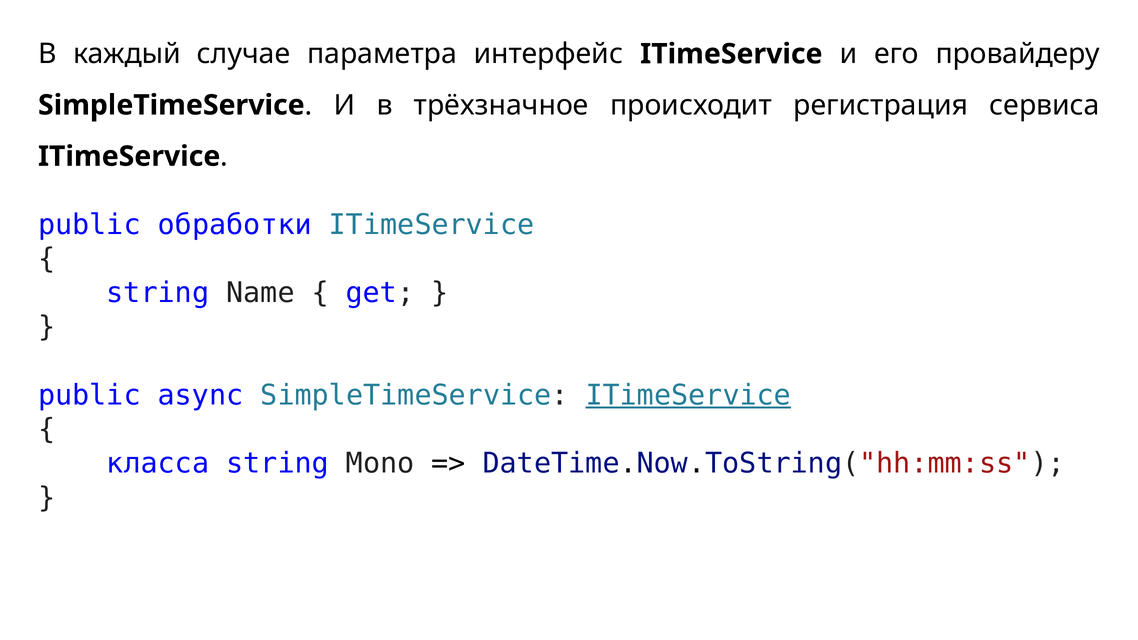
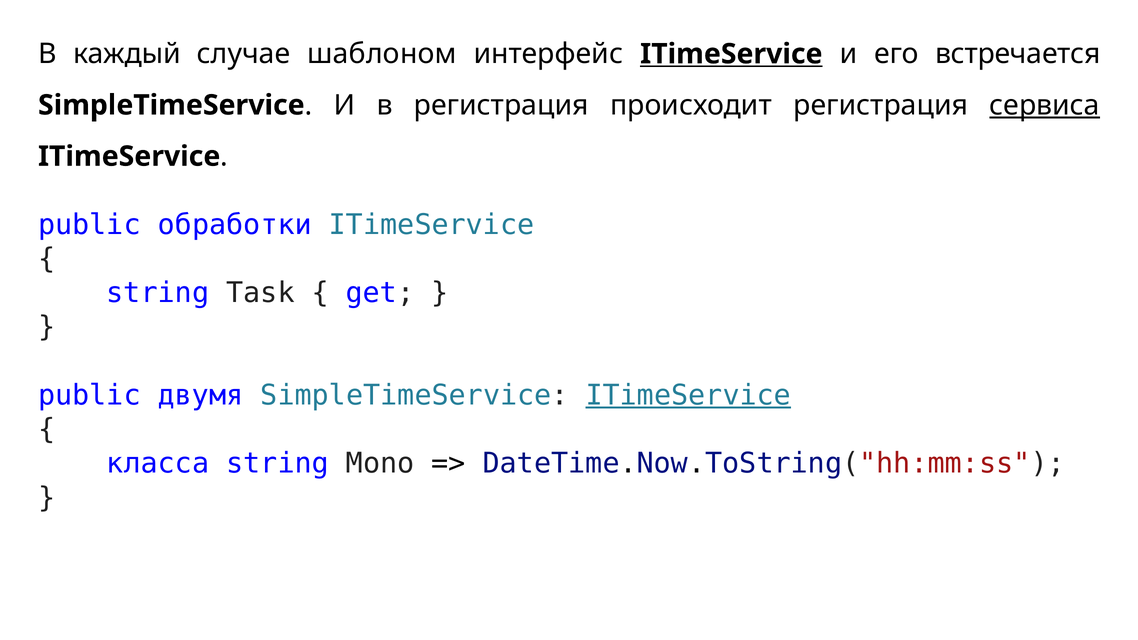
параметра: параметра -> шаблоном (382, 54)
ITimeService underline: none -> present (731, 54)
провайдеру: провайдеру -> встречается (1018, 54)
в трёхзначное: трёхзначное -> регистрация (501, 105)
сервиса underline: none -> present (1045, 105)
Name: Name -> Task (260, 293)
async: async -> двумя (201, 395)
